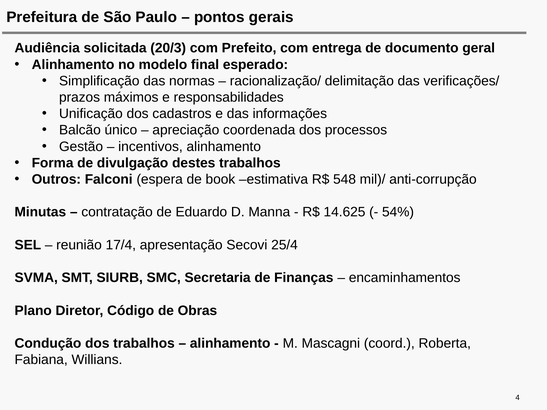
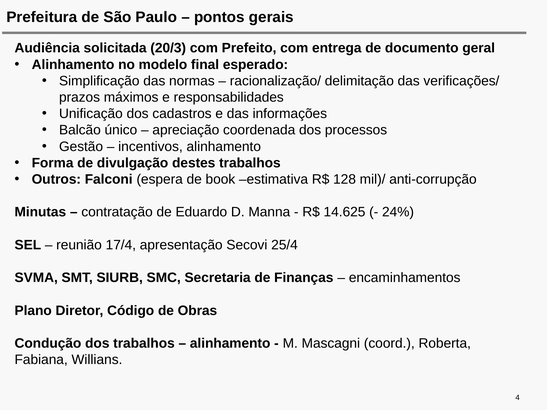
548: 548 -> 128 (345, 179)
54%: 54% -> 24% (398, 212)
